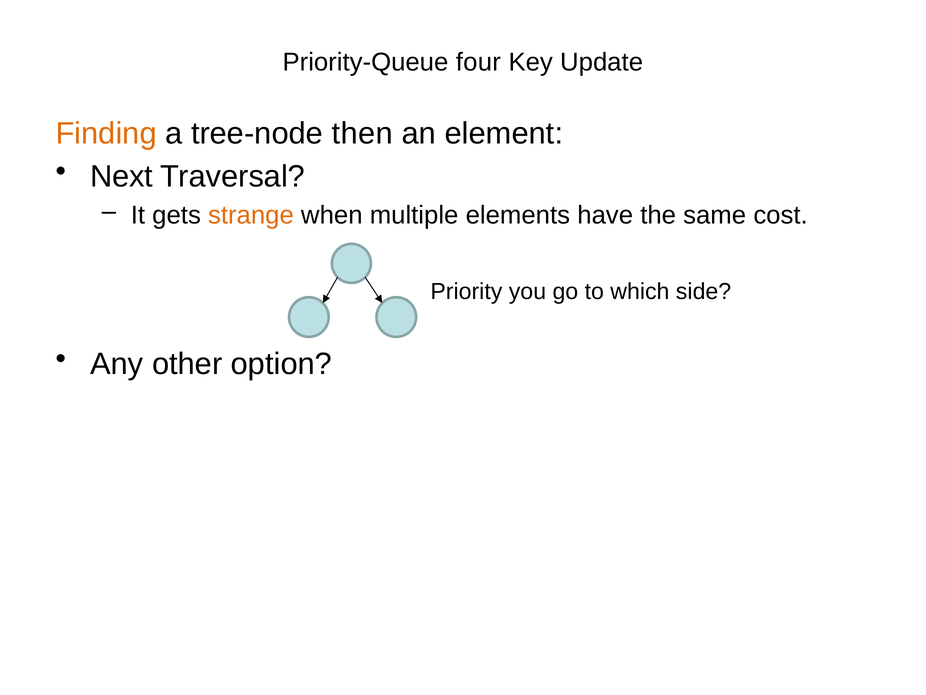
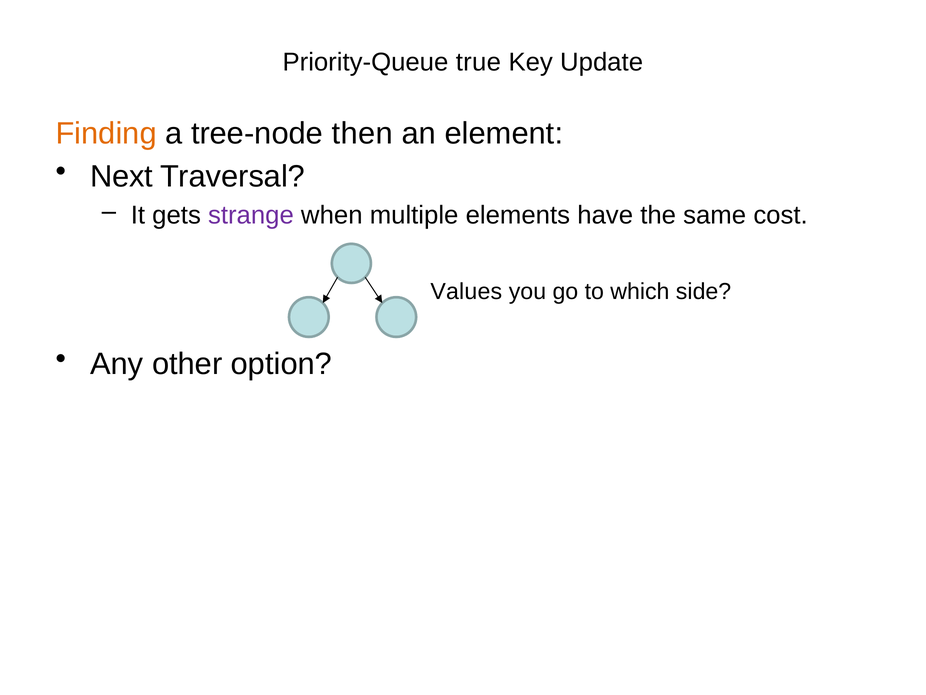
four: four -> true (478, 62)
strange colour: orange -> purple (251, 215)
Priority: Priority -> Values (466, 291)
